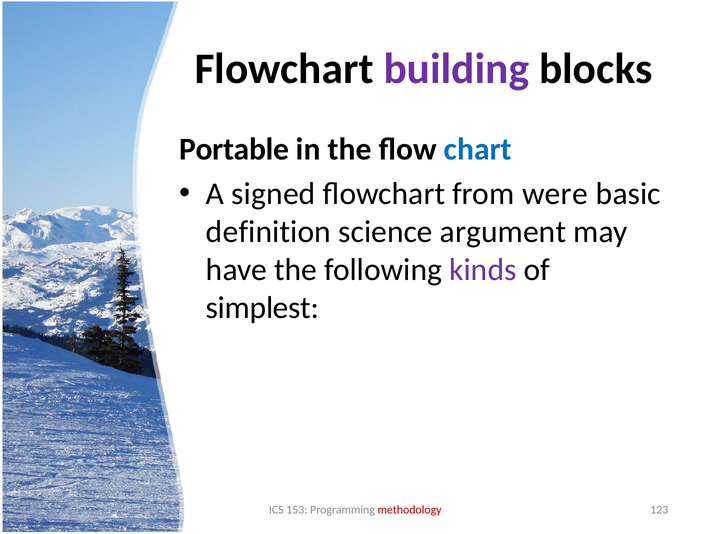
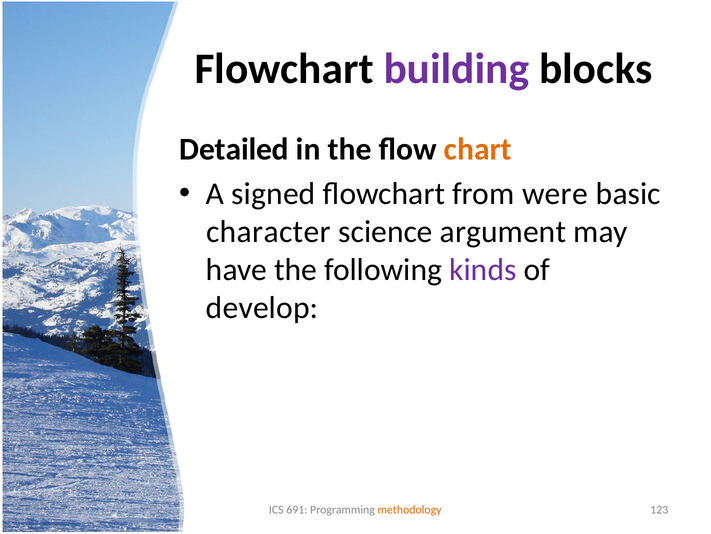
Portable: Portable -> Detailed (234, 149)
chart colour: blue -> orange (478, 149)
definition: definition -> character (268, 231)
simplest: simplest -> develop (262, 307)
153: 153 -> 691 (297, 509)
methodology colour: red -> orange (410, 509)
